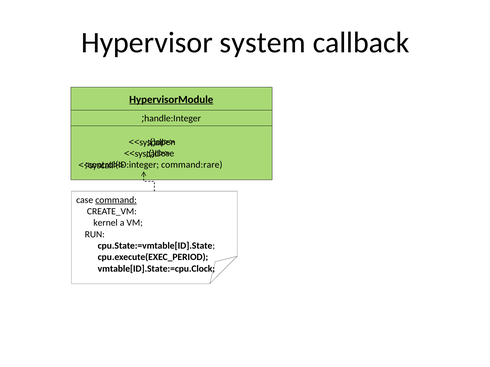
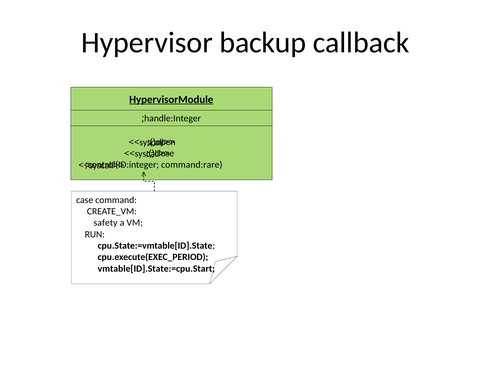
system: system -> backup (263, 43)
command underline: present -> none (116, 200)
kernel: kernel -> safety (105, 223)
vmtable[ID].State:=cpu.Clock: vmtable[ID].State:=cpu.Clock -> vmtable[ID].State:=cpu.Start (156, 269)
